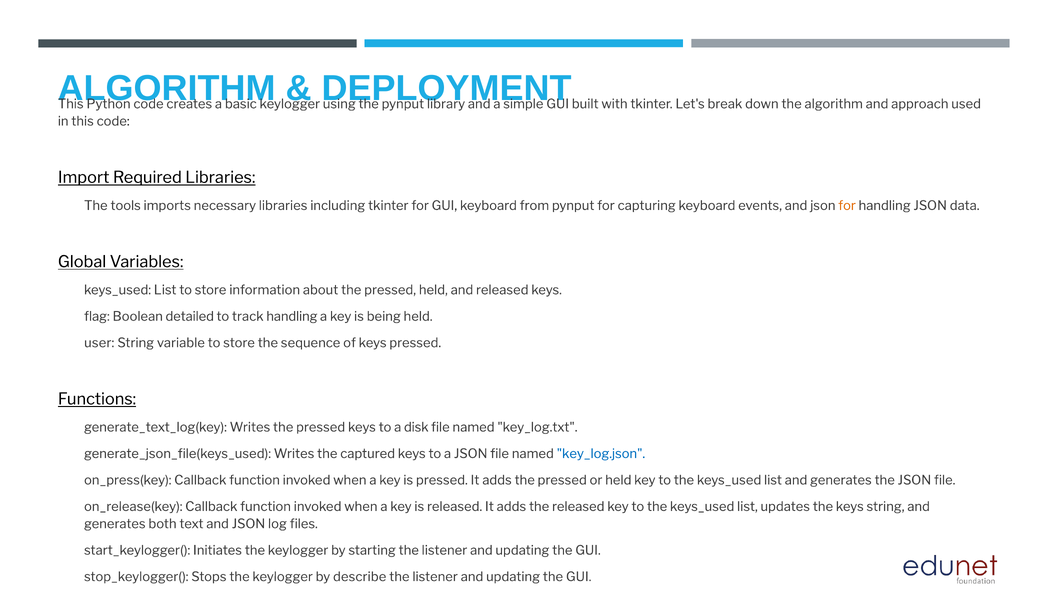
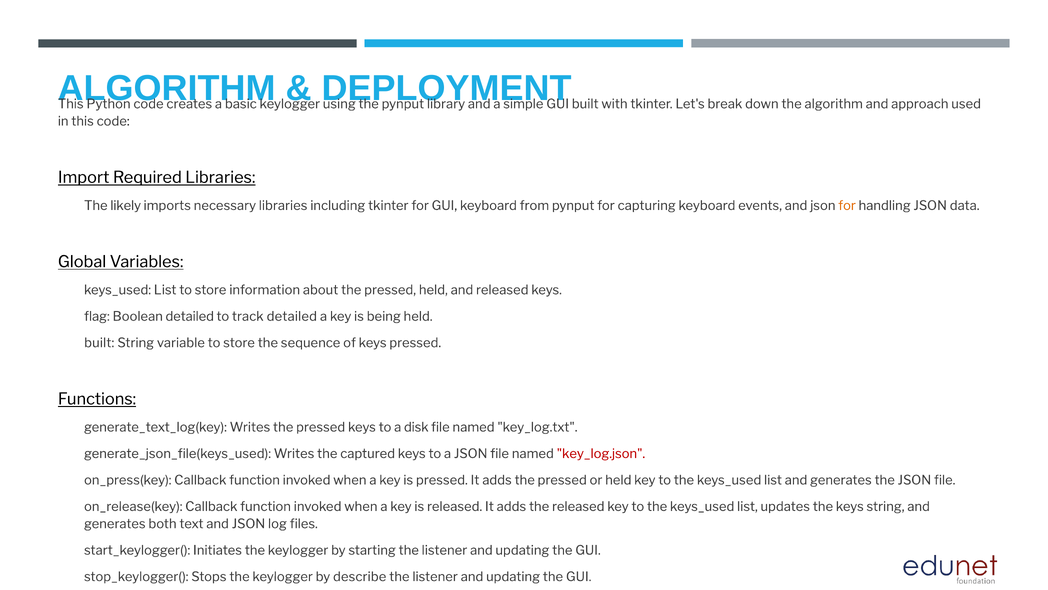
tools: tools -> likely (126, 205)
track handling: handling -> detailed (292, 316)
user: user -> built (99, 343)
key_log.json colour: blue -> red (601, 453)
